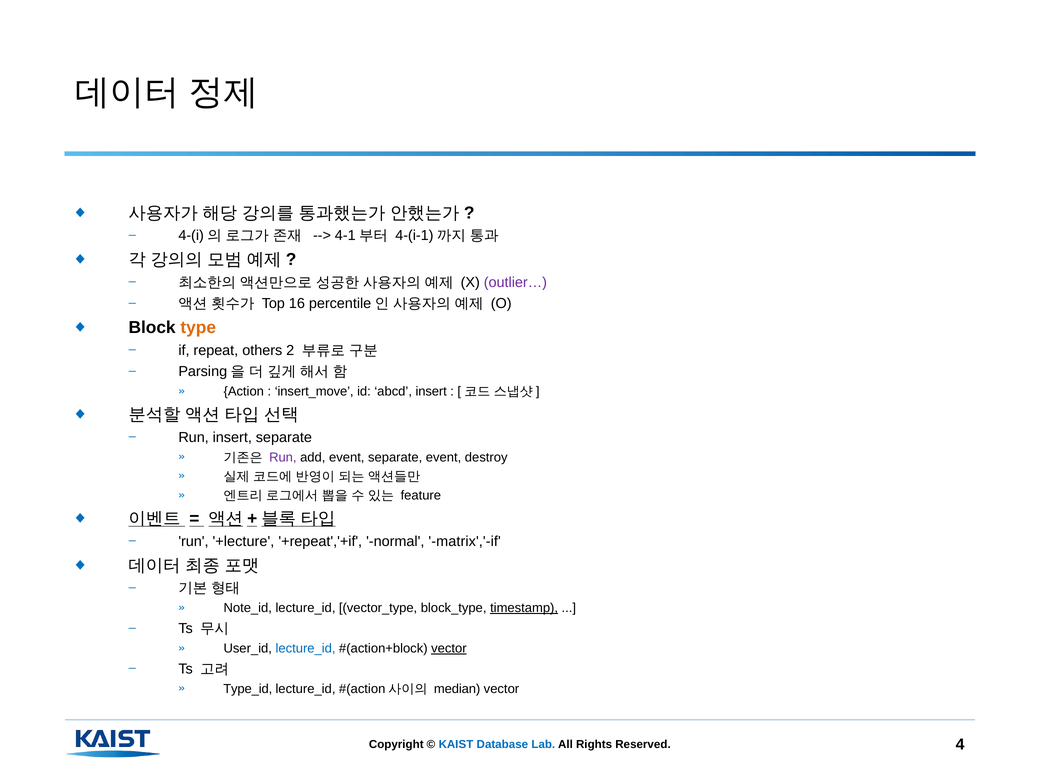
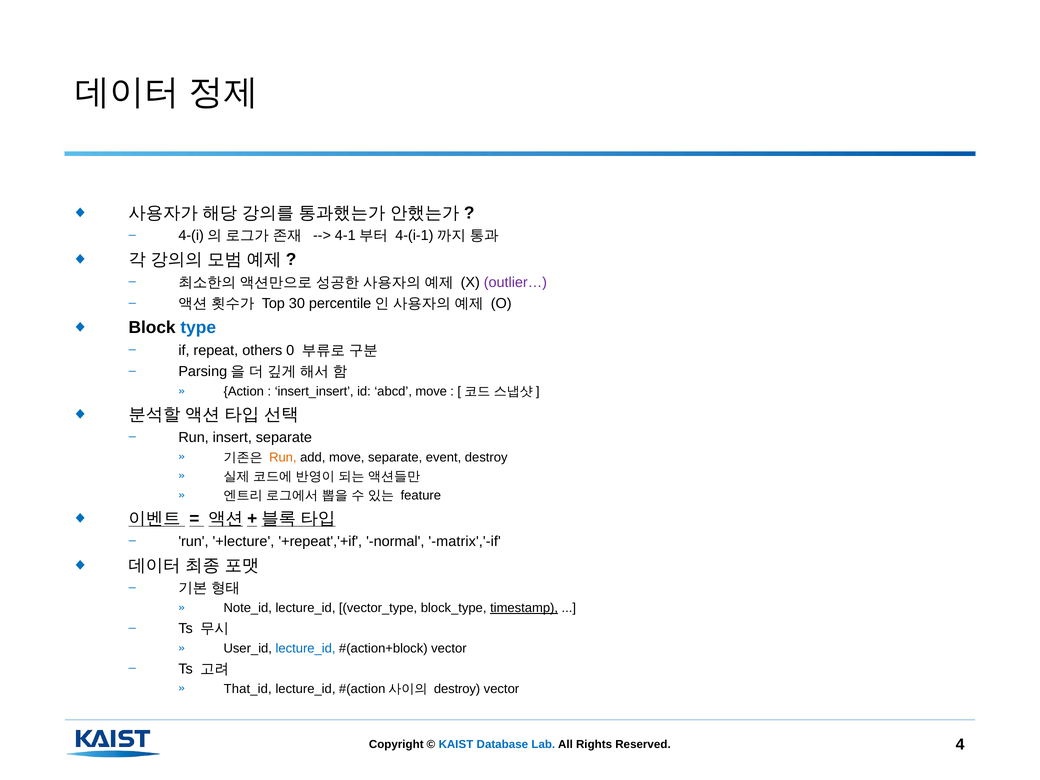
16: 16 -> 30 (297, 304)
type colour: orange -> blue (198, 327)
2: 2 -> 0 (290, 350)
insert_move: insert_move -> insert_insert (314, 391)
abcd insert: insert -> move (431, 391)
Run colour: purple -> orange (283, 457)
add event: event -> move (347, 457)
vector underline: present -> none (449, 648)
Type_id: Type_id -> That_id (248, 689)
median: median -> destroy (457, 689)
